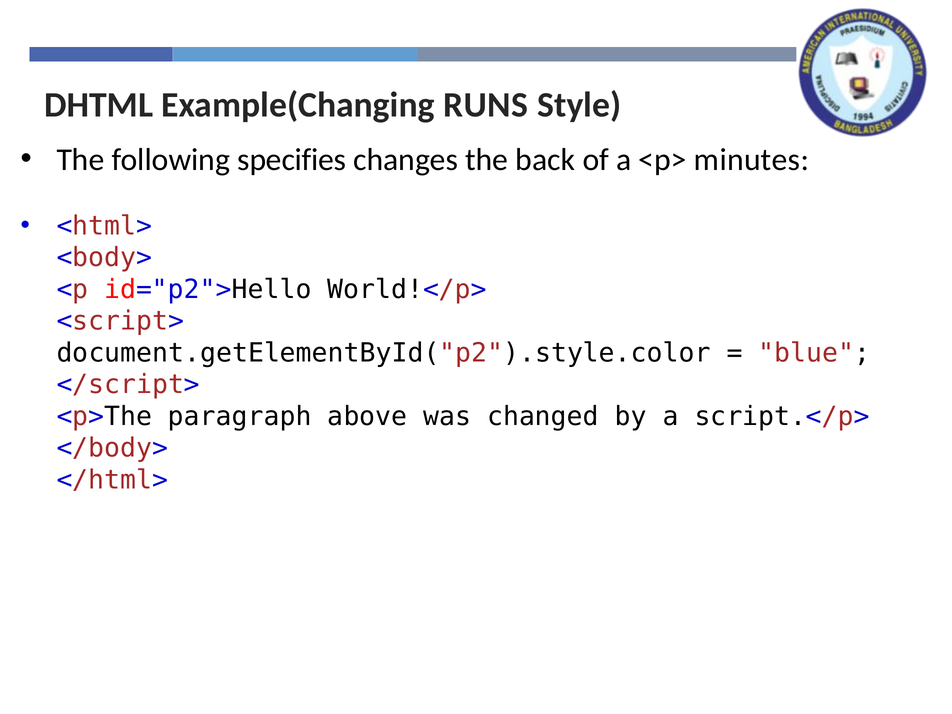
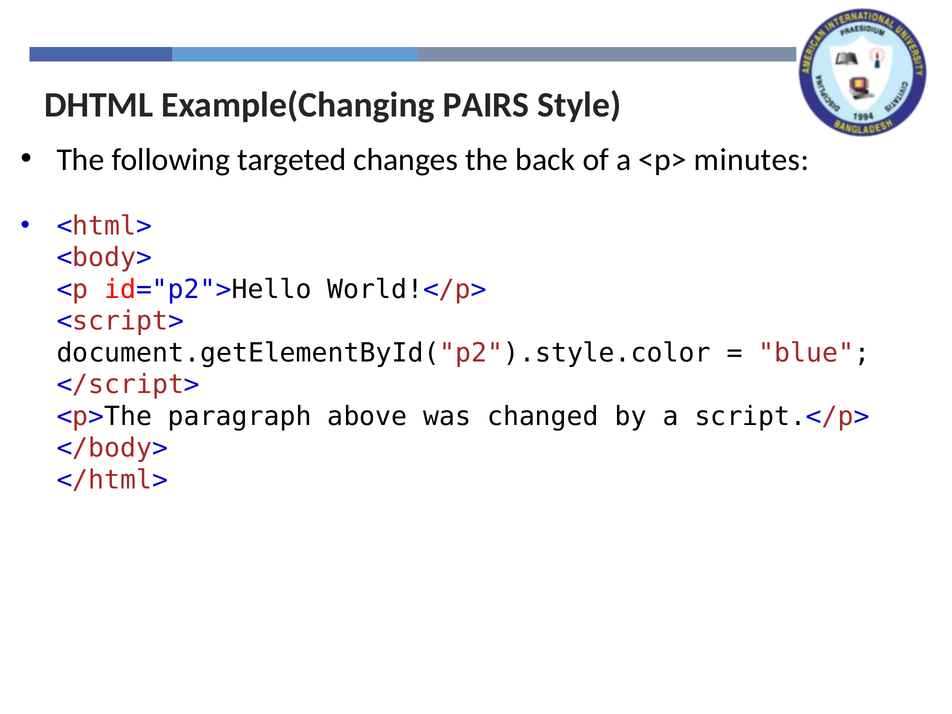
RUNS: RUNS -> PAIRS (486, 105)
specifies: specifies -> targeted (292, 160)
